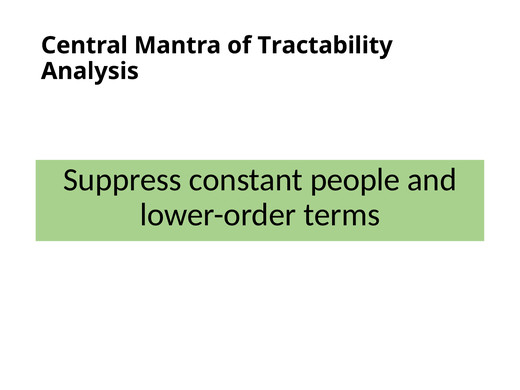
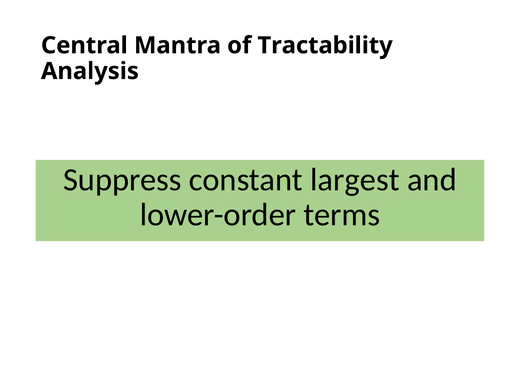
people: people -> largest (355, 180)
